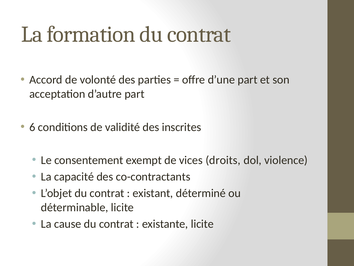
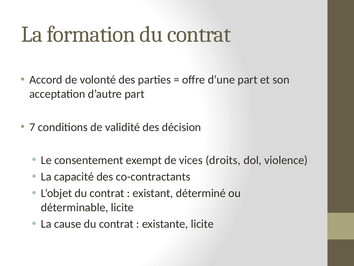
6: 6 -> 7 (32, 127)
inscrites: inscrites -> décision (182, 127)
